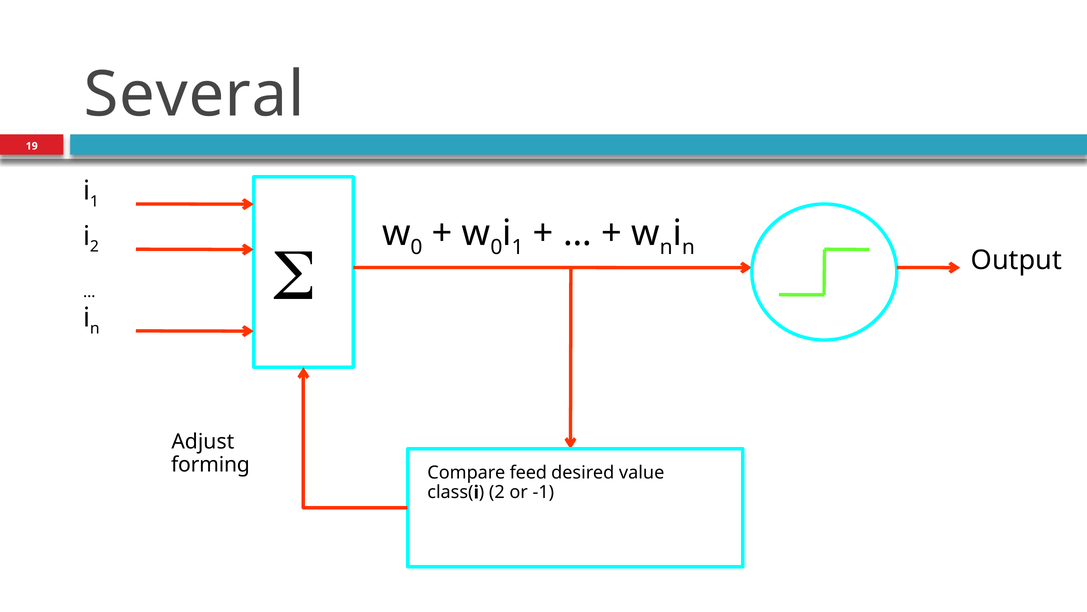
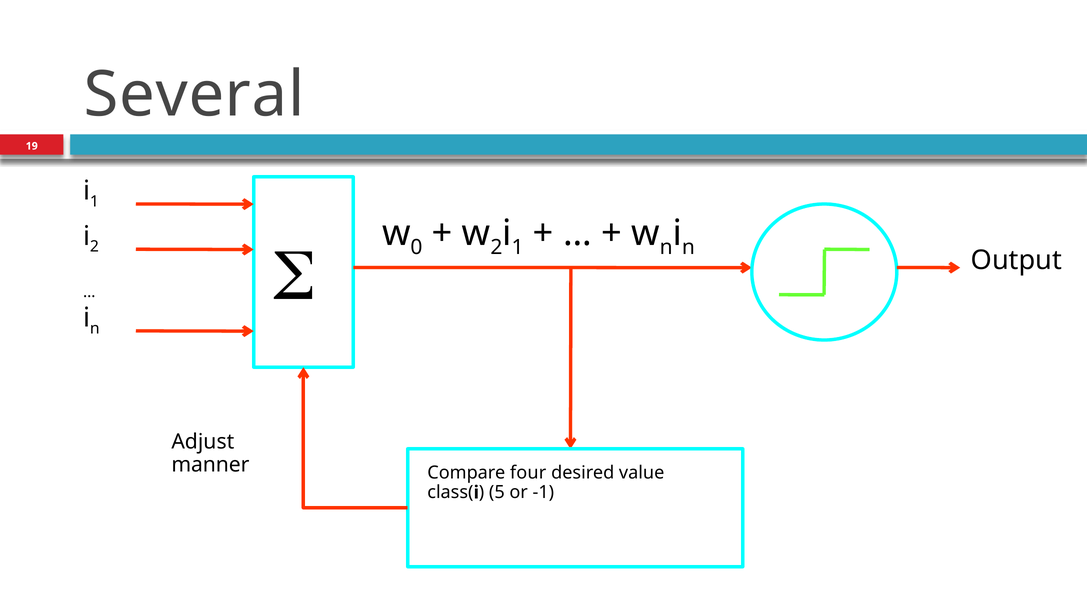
0: 0 -> 2 (496, 247)
forming: forming -> manner (210, 464)
feed: feed -> four (528, 472)
class(i 2: 2 -> 5 (497, 492)
